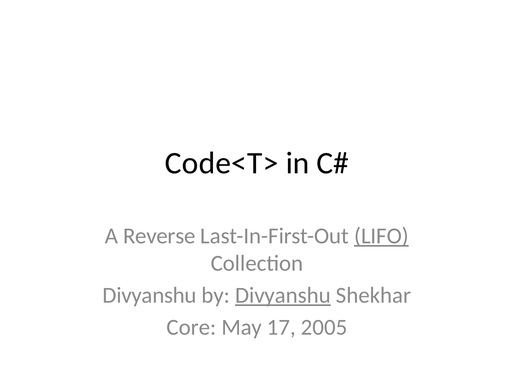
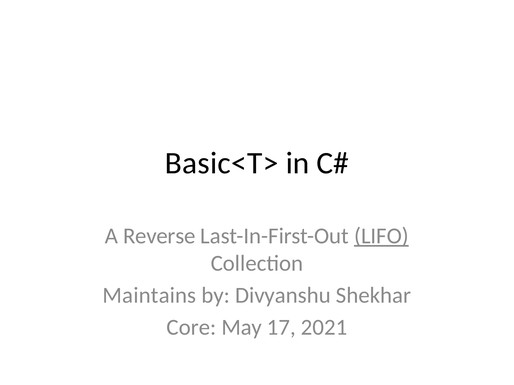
Code<T>: Code<T> -> Basic<T> (222, 163)
Divyanshu: Divyanshu -> Maintains (149, 296)
Divyanshu underline: present -> none (283, 296)
2005: 2005 -> 2021 (324, 328)
